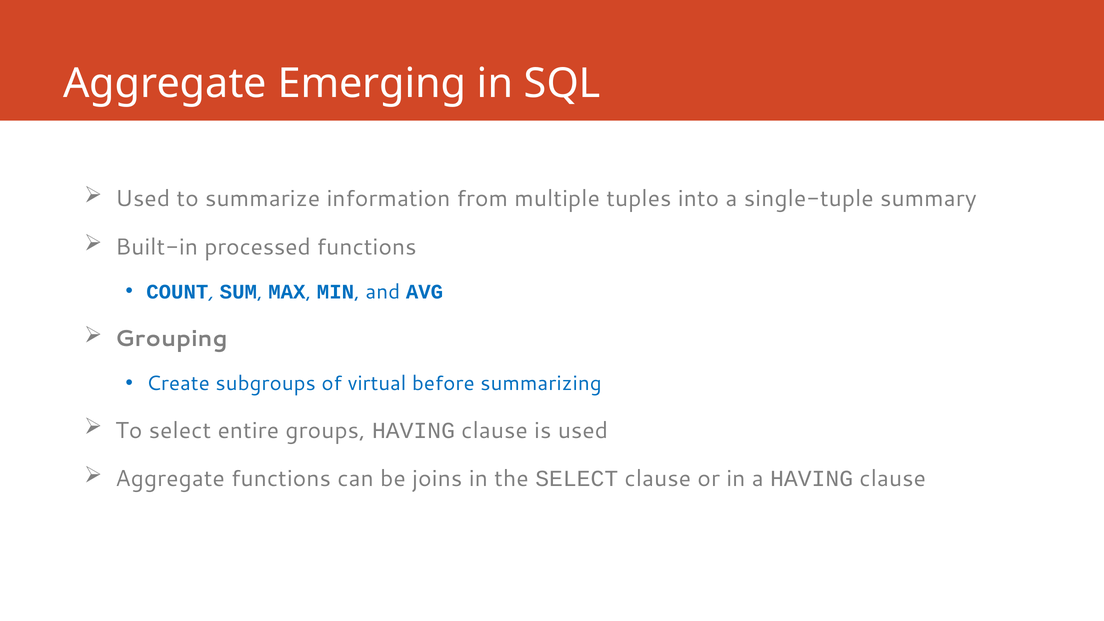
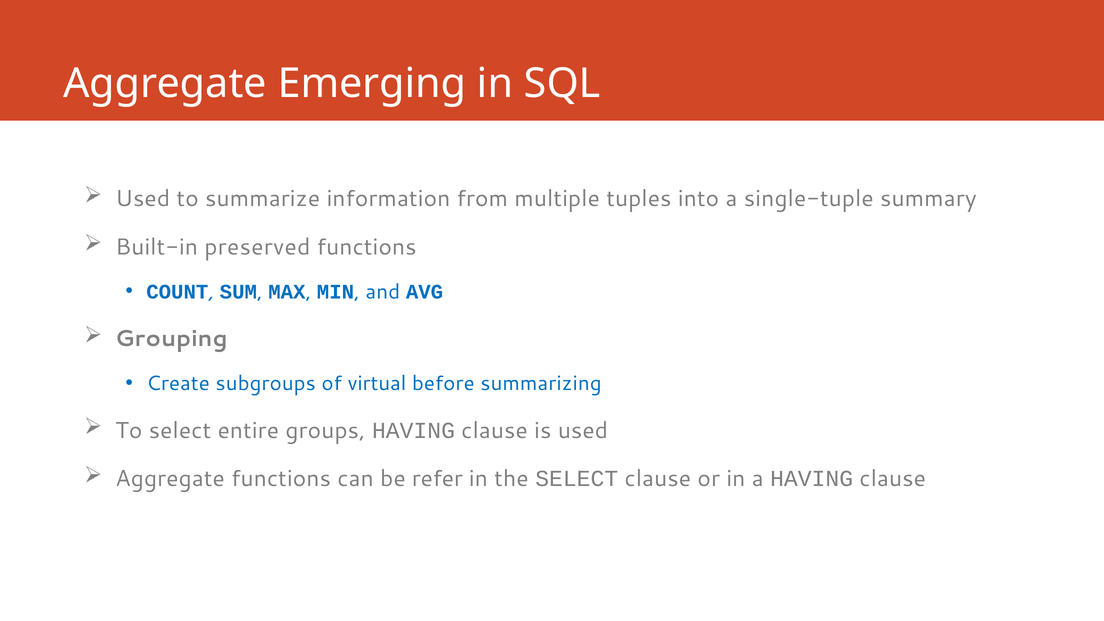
processed: processed -> preserved (257, 247)
joins: joins -> refer (437, 479)
